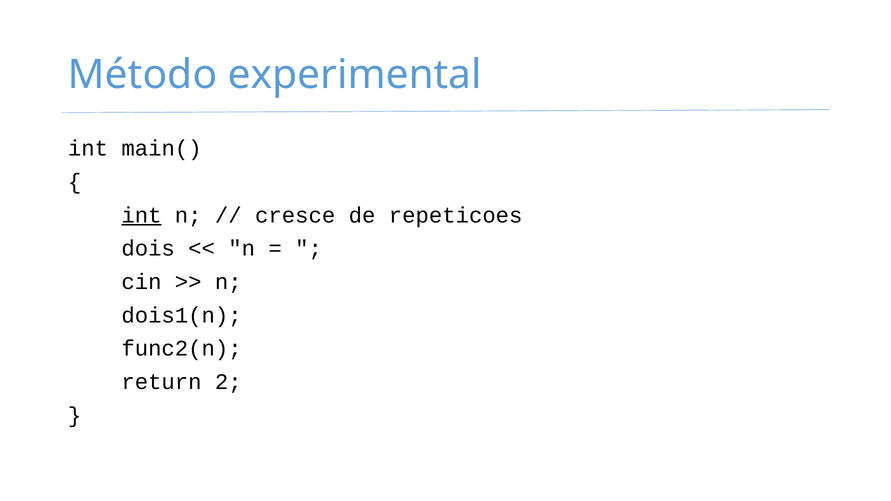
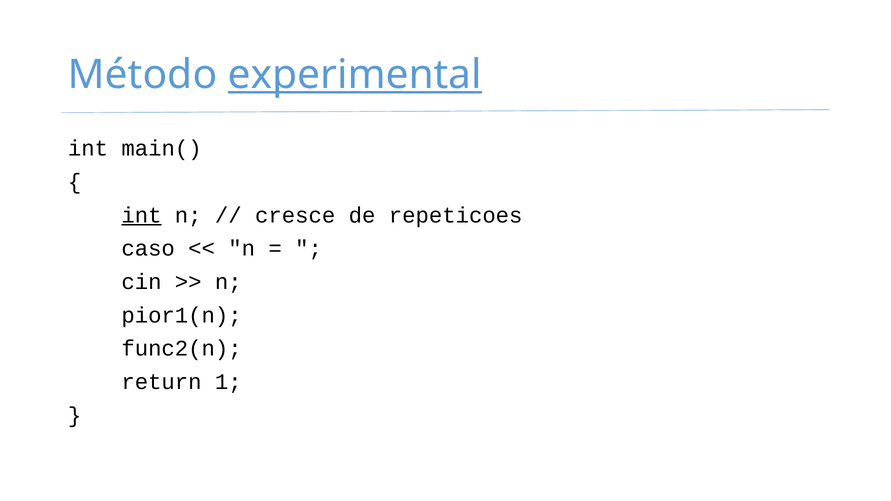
experimental underline: none -> present (355, 75)
dois: dois -> caso (148, 249)
dois1(n: dois1(n -> pior1(n (182, 315)
2: 2 -> 1 (228, 382)
